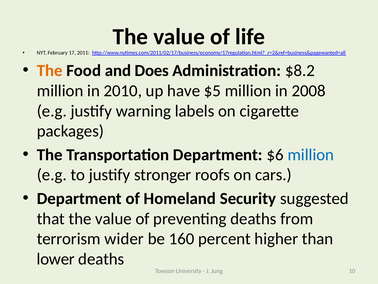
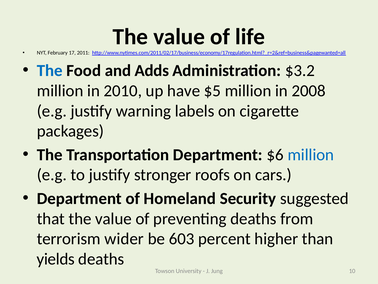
The colour: orange -> blue (50, 70)
Does: Does -> Adds (152, 70)
$8.2: $8.2 -> $3.2 (300, 70)
160: 160 -> 603 (182, 238)
lower: lower -> yields (56, 259)
